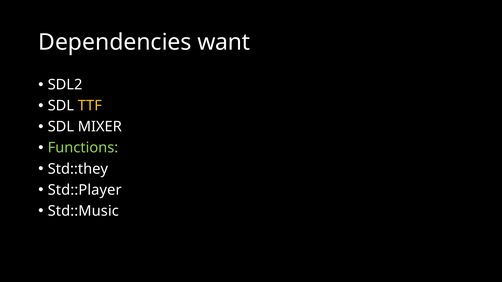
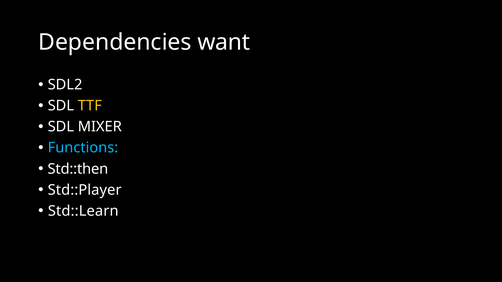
Functions colour: light green -> light blue (83, 148)
Std::they: Std::they -> Std::then (78, 169)
Std::Music: Std::Music -> Std::Learn (83, 211)
